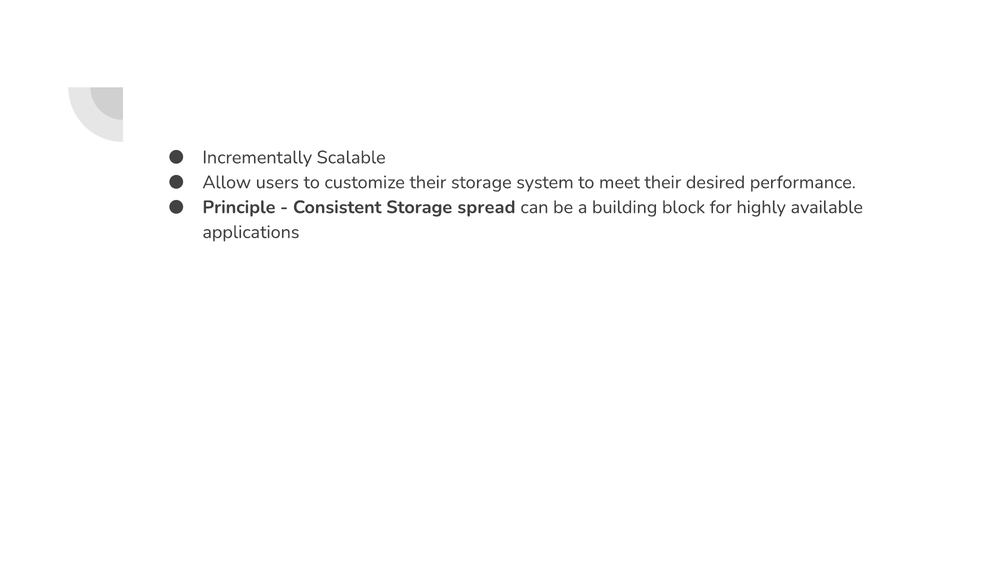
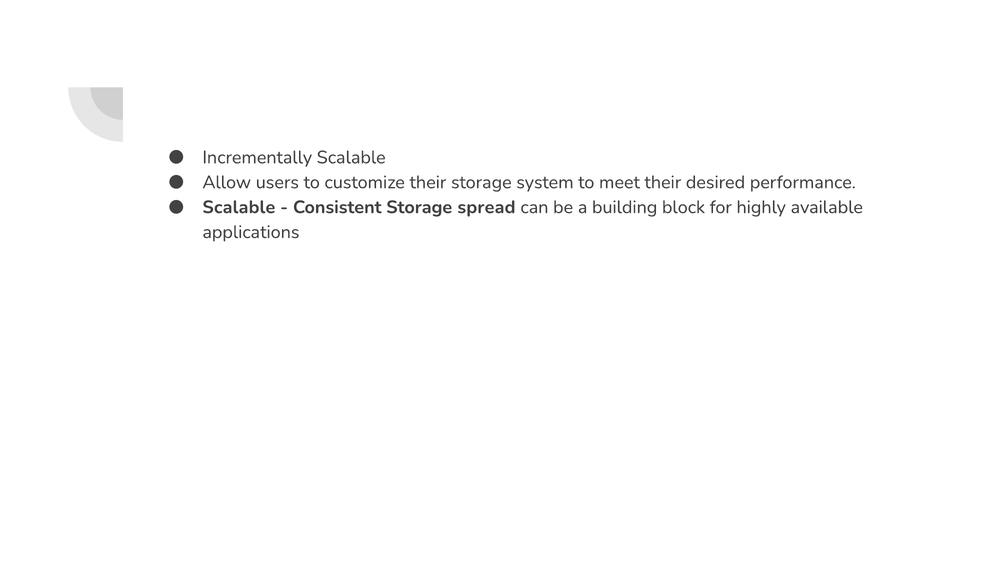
Principle: Principle -> Scalable (239, 207)
